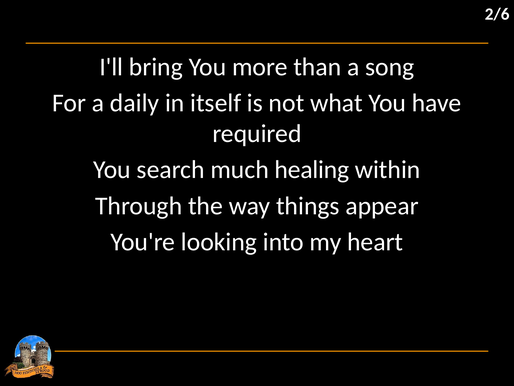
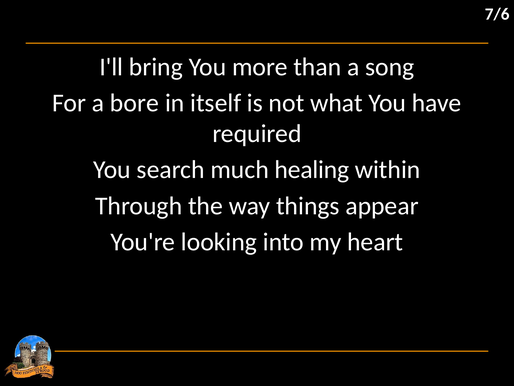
2/6: 2/6 -> 7/6 (497, 14)
daily: daily -> bore (135, 103)
